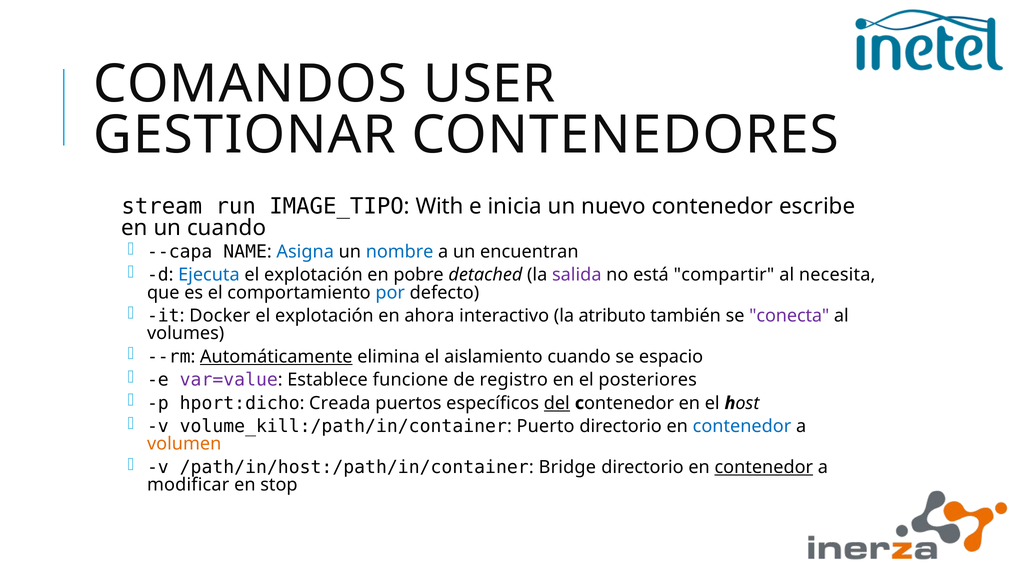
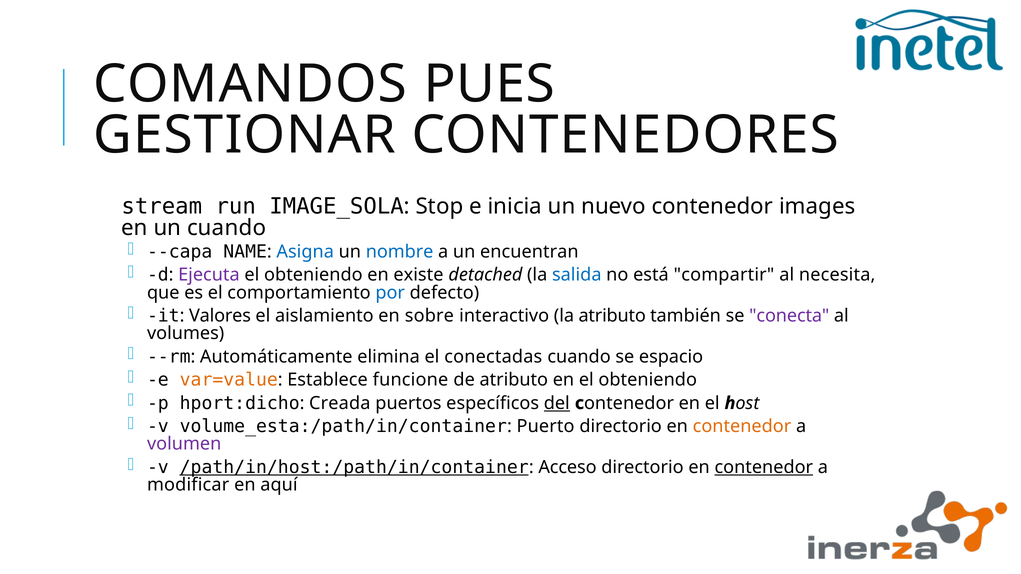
USER: USER -> PUES (489, 84)
IMAGE_TIPO: IMAGE_TIPO -> IMAGE_SOLA (337, 207)
With: With -> Stop (439, 207)
escribe: escribe -> images (817, 207)
Ejecuta colour: blue -> purple (209, 275)
explotación: explotación -> obteniendo (313, 275)
pobre: pobre -> existe (418, 275)
salida colour: purple -> blue (577, 275)
Docker: Docker -> Valores (220, 316)
explotación: explotación -> aislamiento (324, 316)
ahora: ahora -> sobre (429, 316)
Automáticamente underline: present -> none (276, 357)
aislamiento: aislamiento -> conectadas (493, 357)
var=value colour: purple -> orange (229, 380)
de registro: registro -> atributo (514, 380)
en el posteriores: posteriores -> obteniendo (648, 380)
volume_kill:/path/in/container: volume_kill:/path/in/container -> volume_esta:/path/in/container (343, 427)
contenedor colour: blue -> orange (742, 427)
volumen colour: orange -> purple (184, 444)
/path/in/host:/path/in/container underline: none -> present (354, 468)
Bridge: Bridge -> Acceso (567, 468)
stop: stop -> aquí (279, 485)
